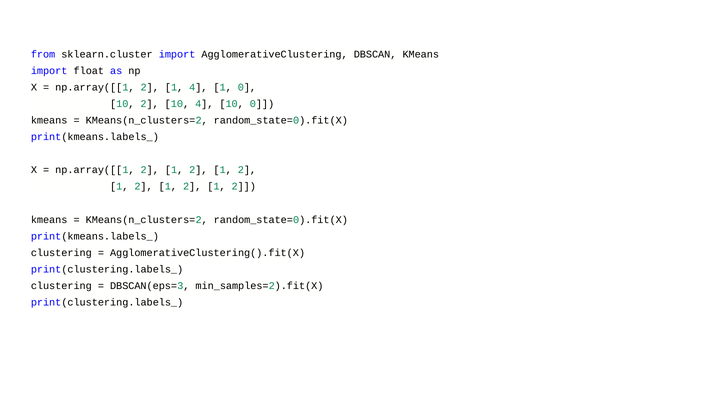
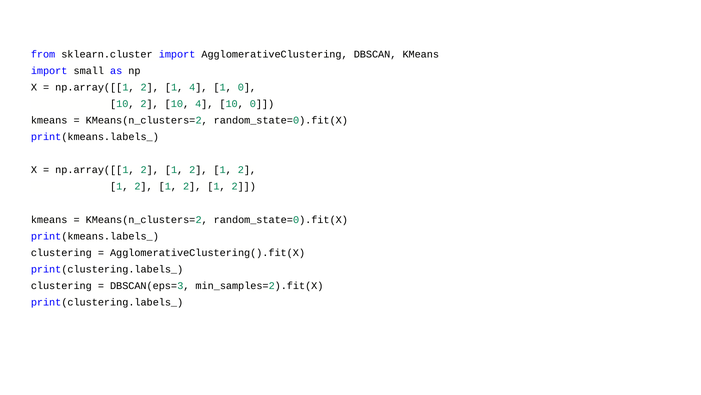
float: float -> small (89, 71)
